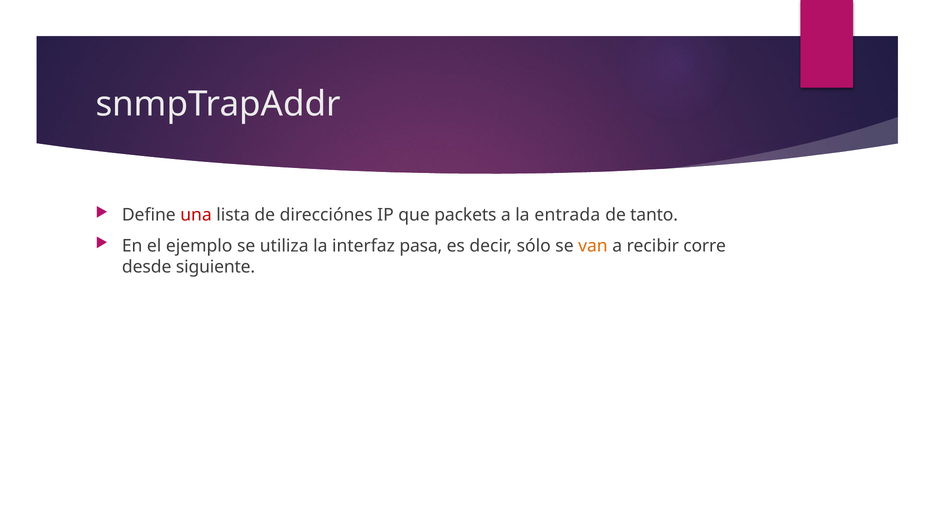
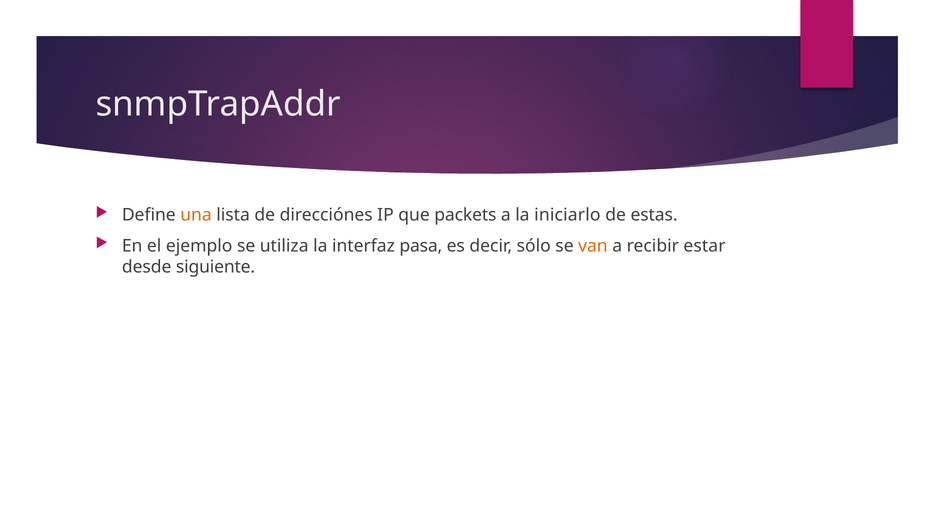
una colour: red -> orange (196, 215)
entrada: entrada -> iniciarlo (567, 215)
tanto: tanto -> estas (654, 215)
corre: corre -> estar (704, 246)
